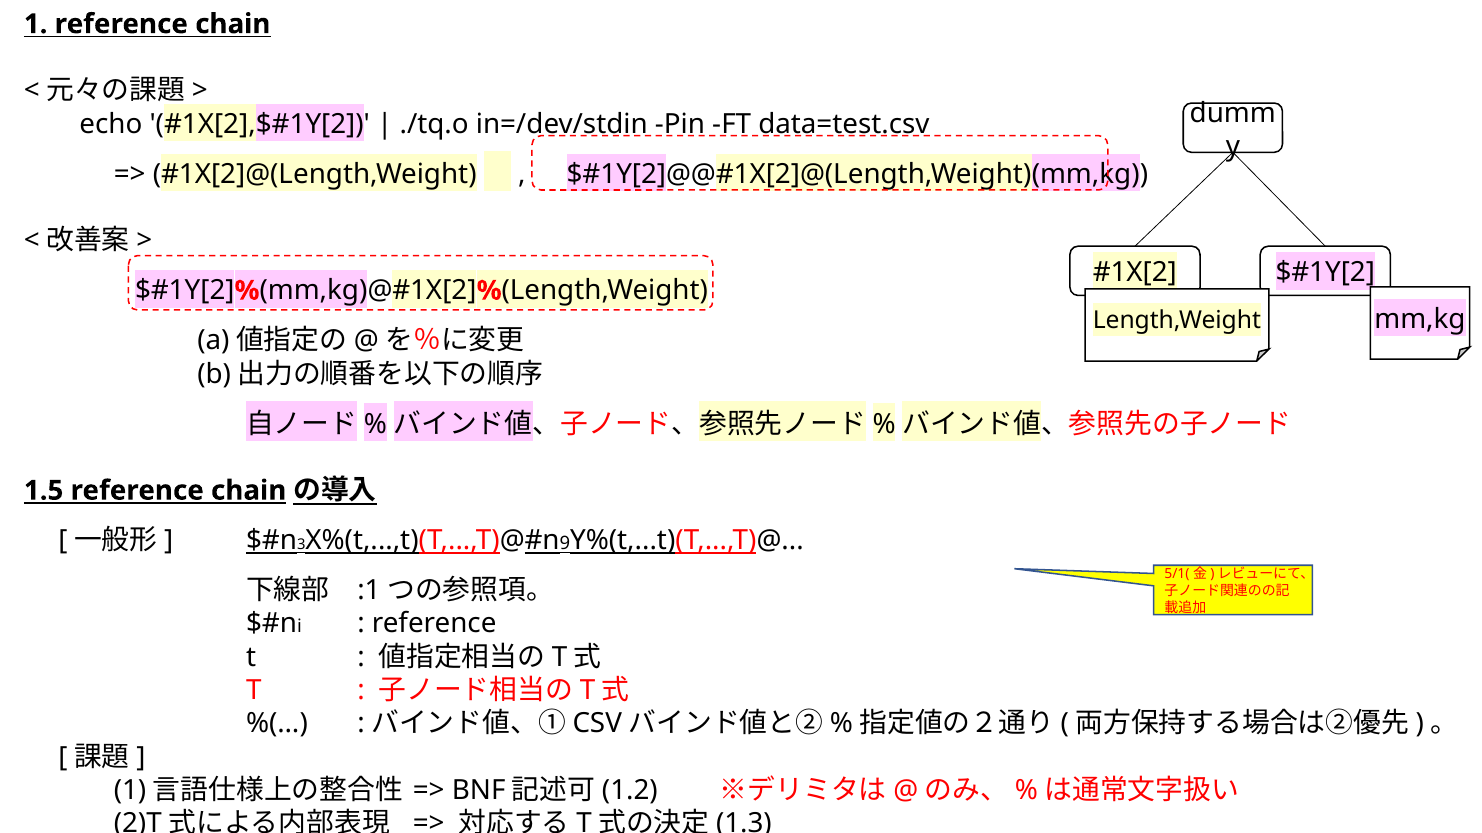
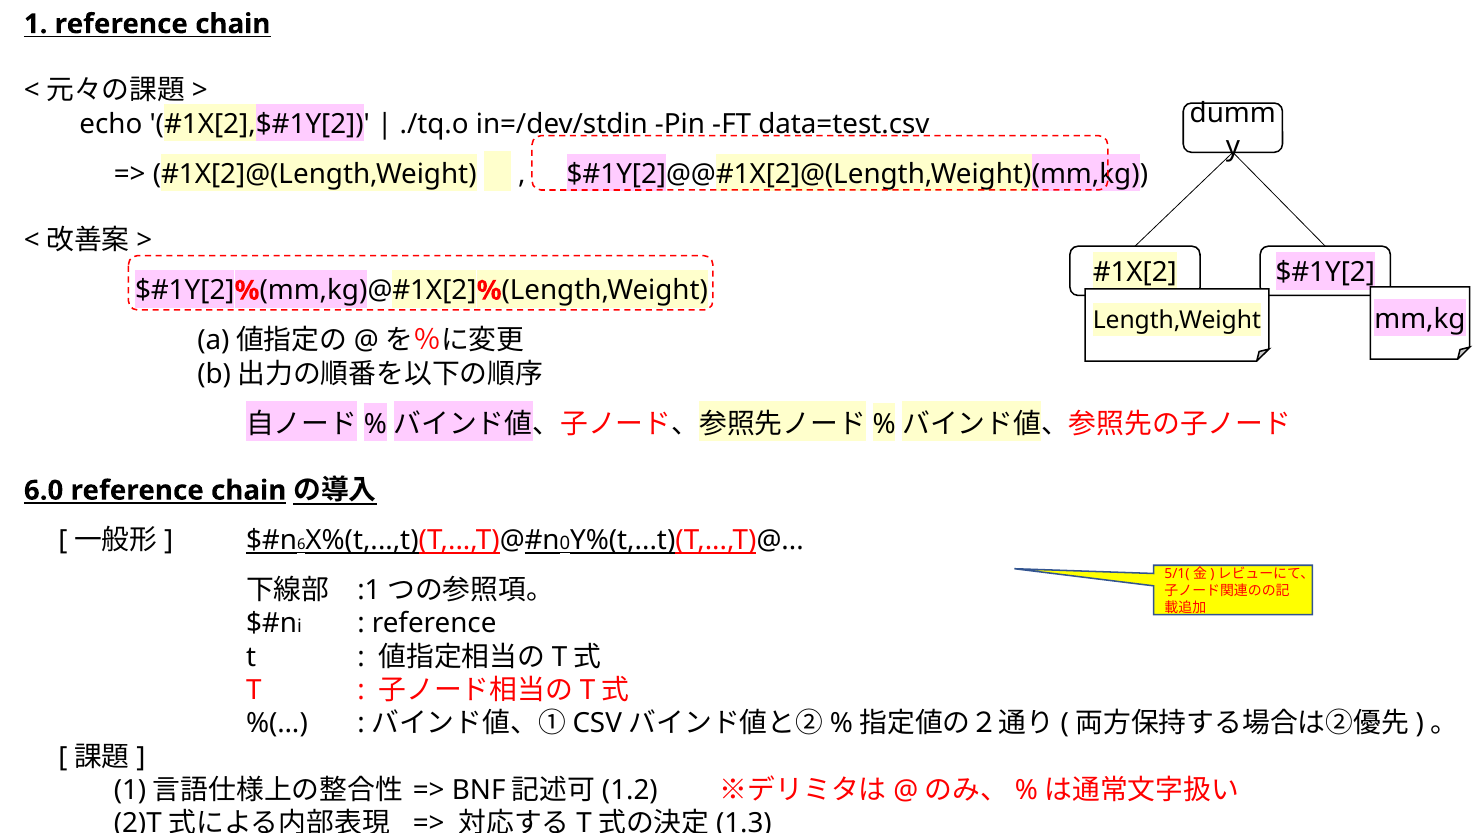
1.5: 1.5 -> 6.0 (44, 491)
3: 3 -> 6 (301, 545)
9: 9 -> 0 (565, 544)
